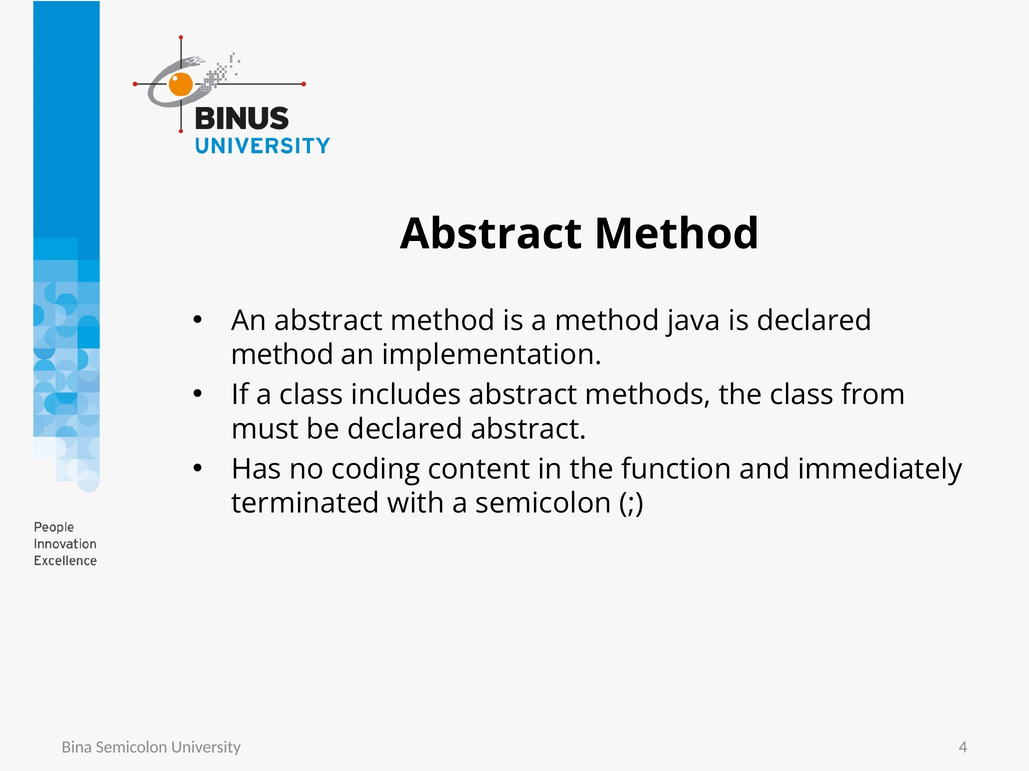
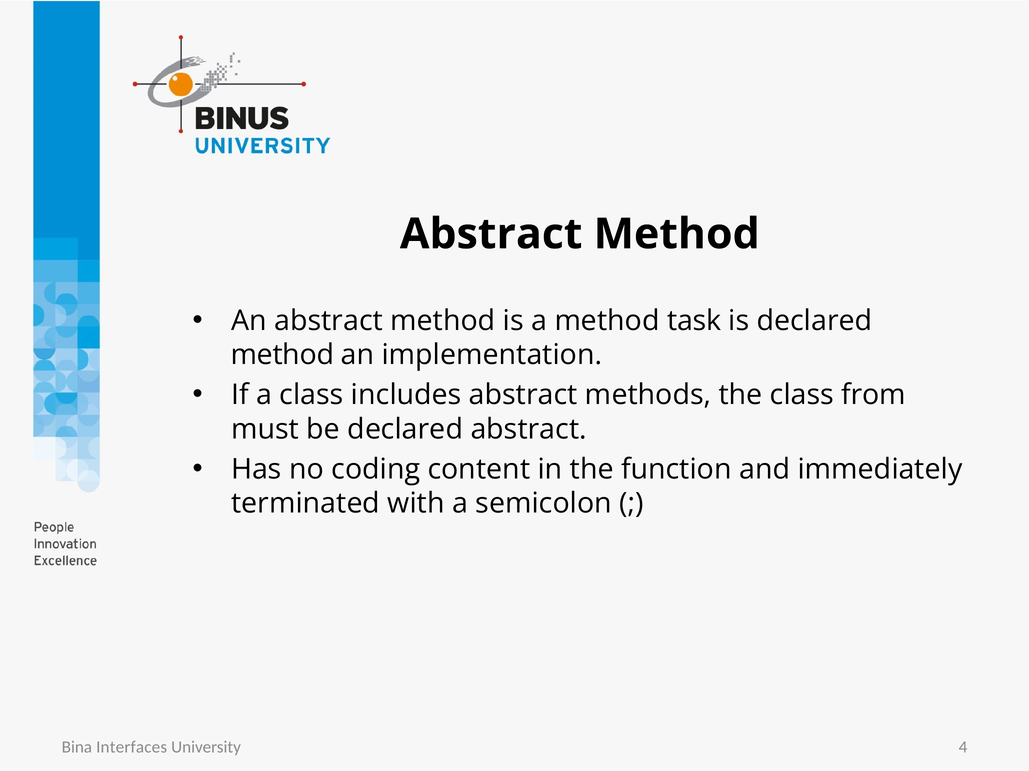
java: java -> task (694, 321)
Bina Semicolon: Semicolon -> Interfaces (132, 748)
